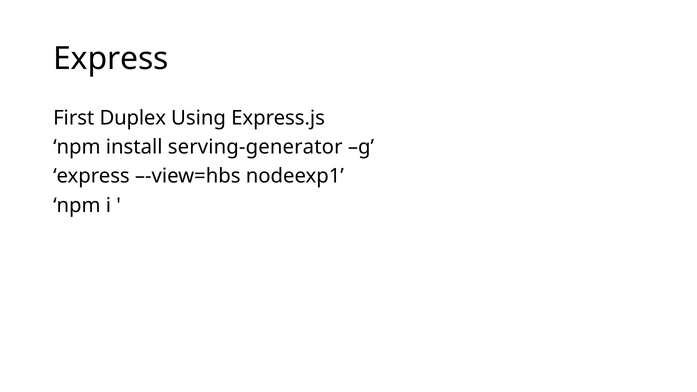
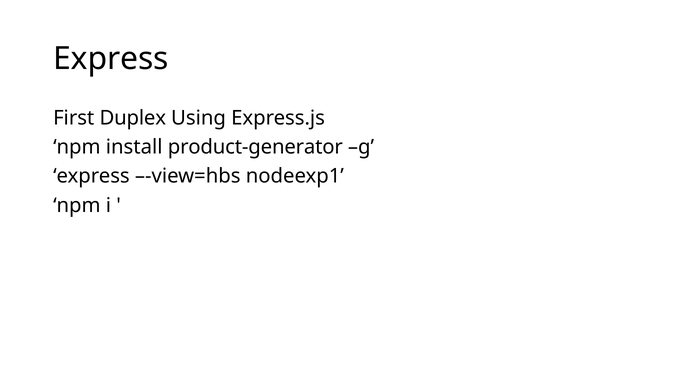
serving-generator: serving-generator -> product-generator (255, 147)
